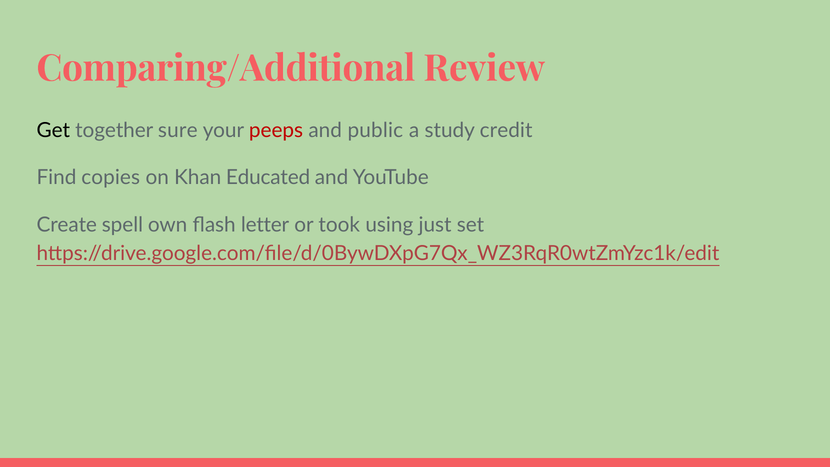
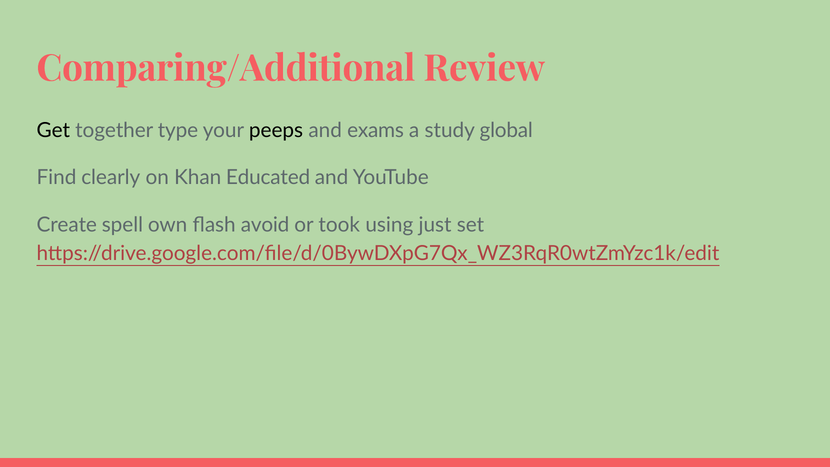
sure: sure -> type (178, 131)
peeps colour: red -> black (276, 131)
public: public -> exams (376, 131)
credit: credit -> global (506, 131)
copies: copies -> clearly (111, 178)
letter: letter -> avoid (265, 225)
